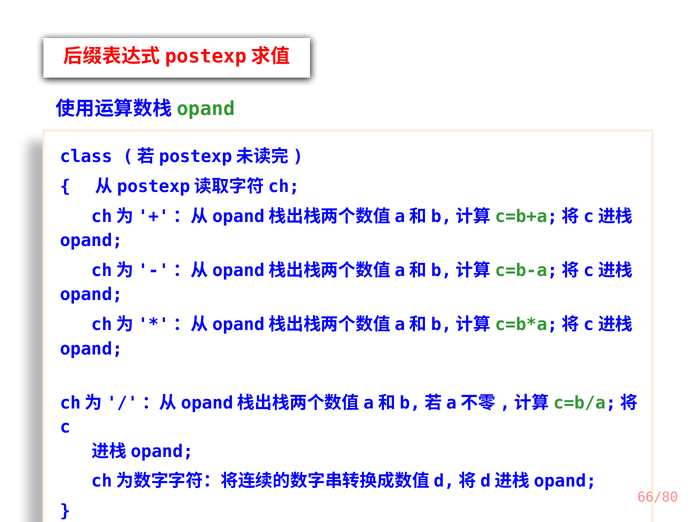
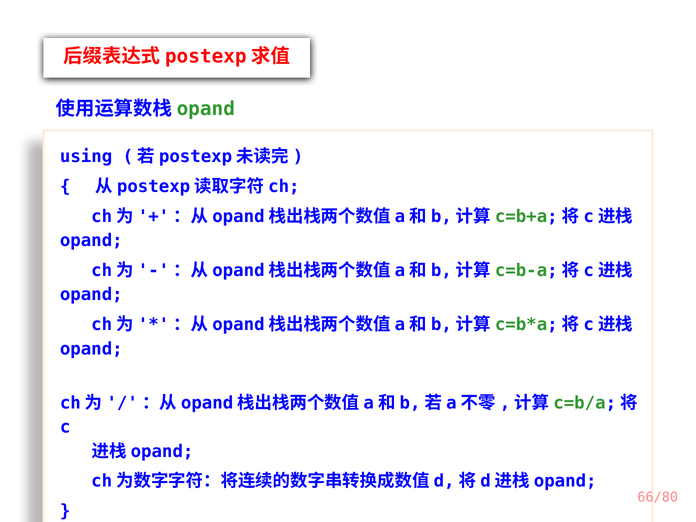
class: class -> using (86, 156)
